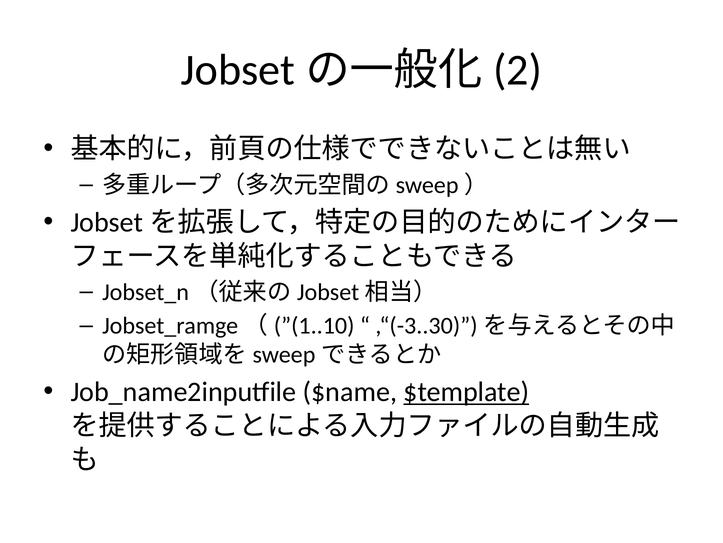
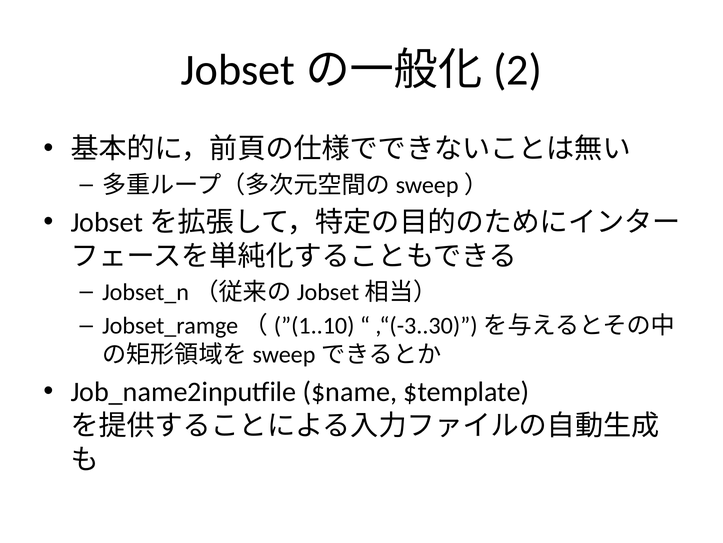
$template underline: present -> none (466, 392)
